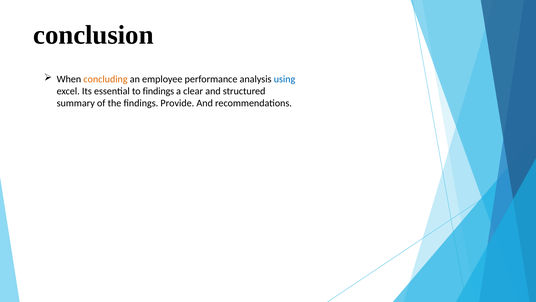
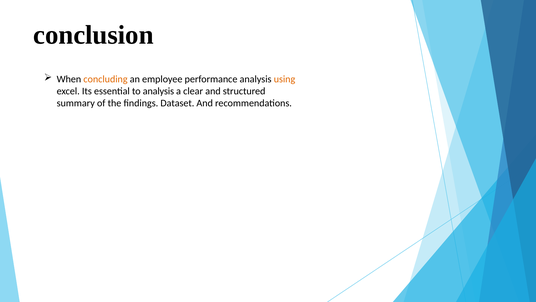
using colour: blue -> orange (284, 79)
to findings: findings -> analysis (158, 91)
Provide: Provide -> Dataset (177, 103)
